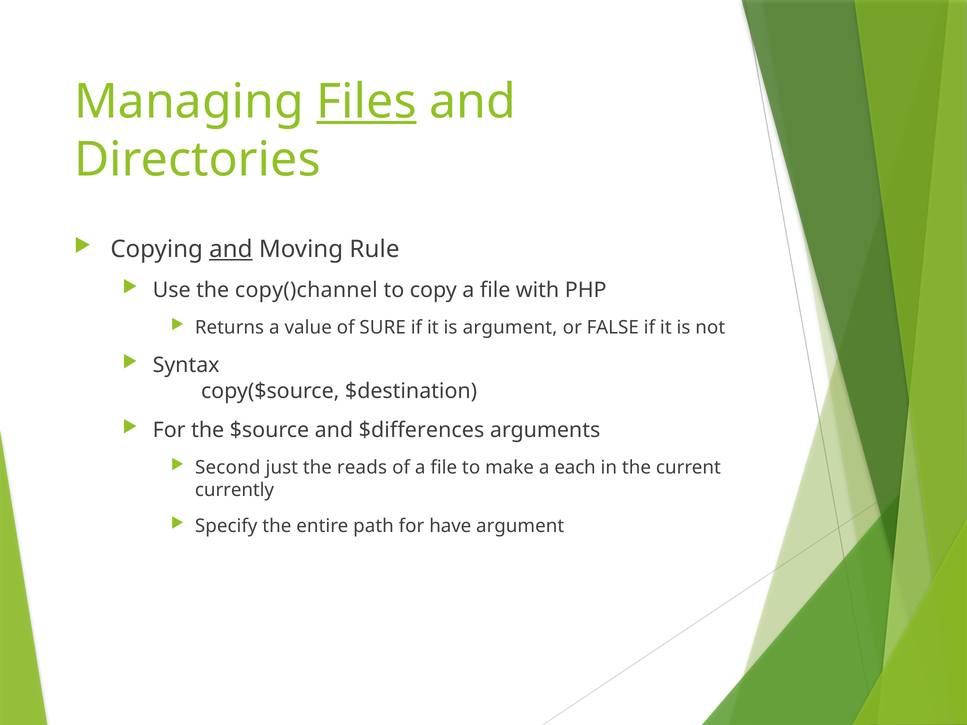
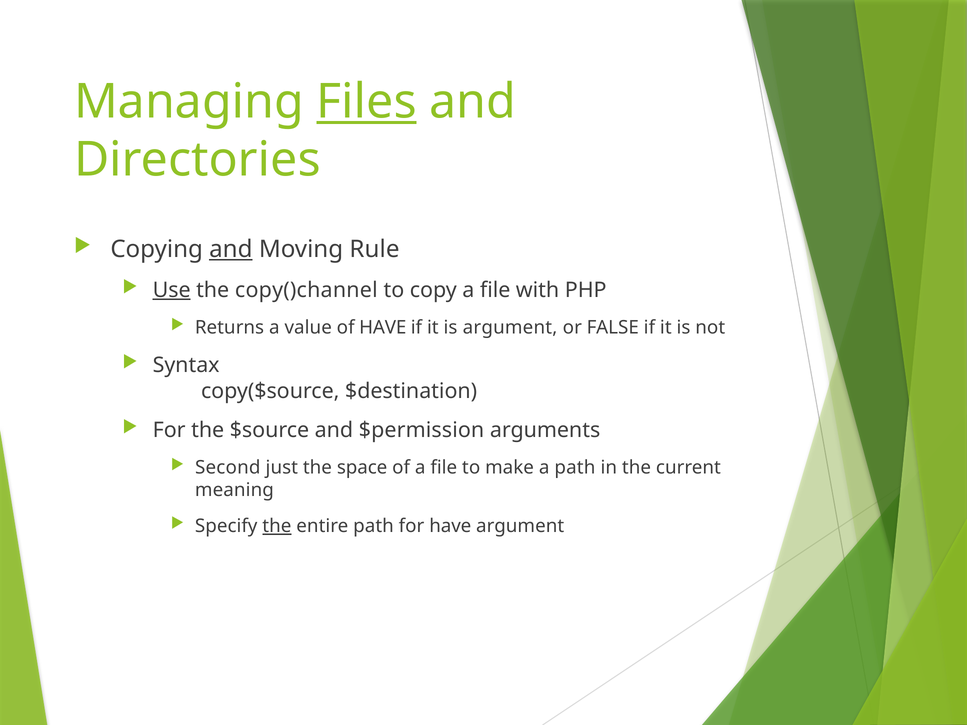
Use underline: none -> present (172, 290)
of SURE: SURE -> HAVE (383, 328)
$differences: $differences -> $permission (422, 430)
reads: reads -> space (362, 468)
a each: each -> path (575, 468)
currently: currently -> meaning (234, 490)
the underline: none -> present (277, 526)
